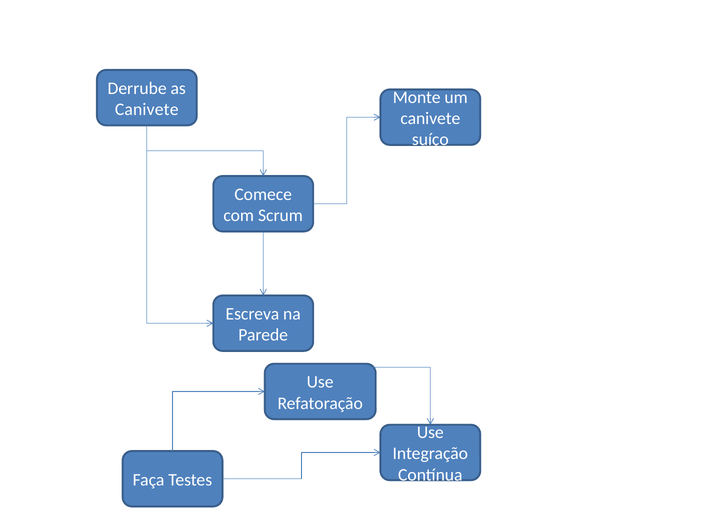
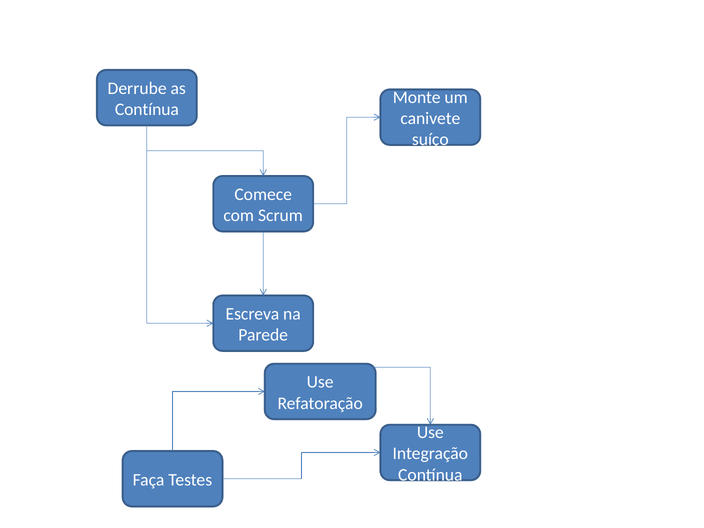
Canivete: Canivete -> Contínua (147, 109)
